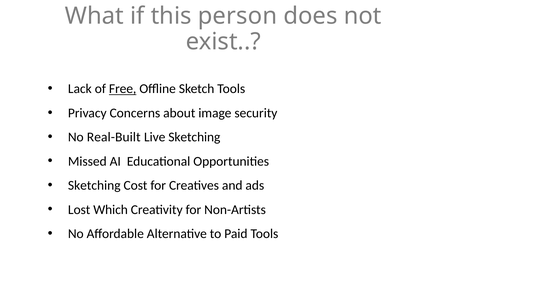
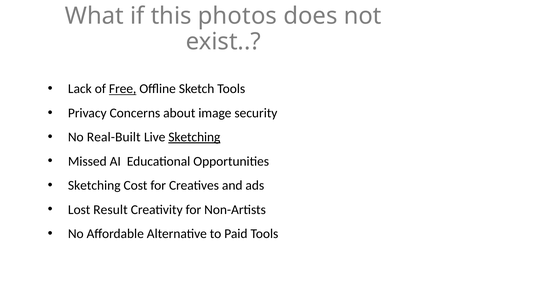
person: person -> photos (237, 16)
Sketching underline: none -> present (194, 137)
Which: Which -> Result (110, 210)
